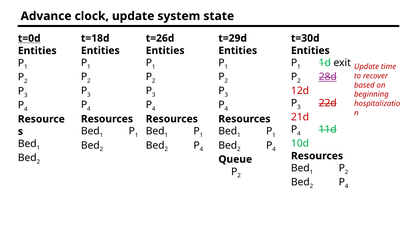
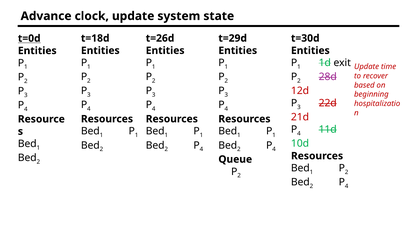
28d underline: present -> none (328, 77)
